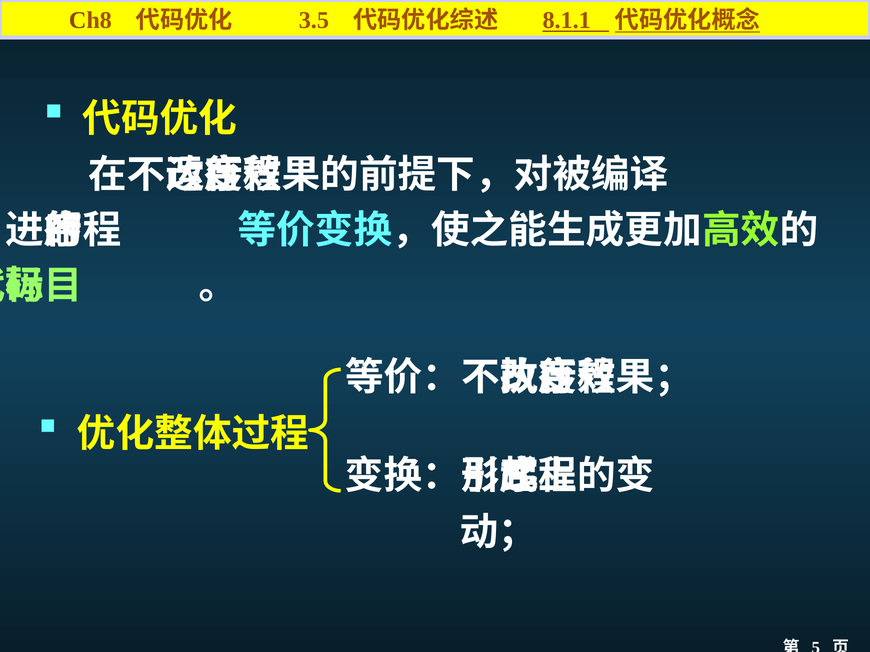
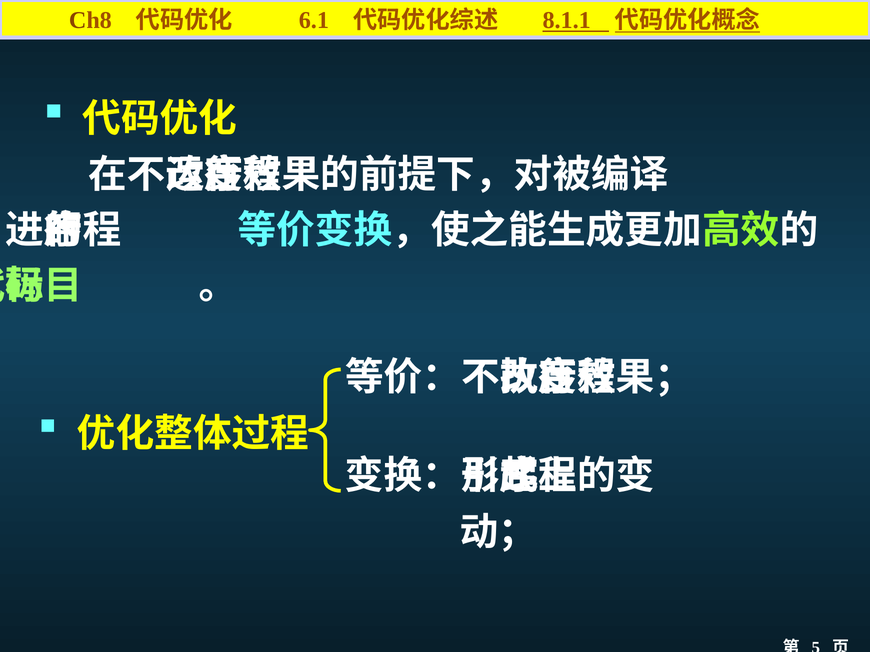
3.5: 3.5 -> 6.1 (314, 20)
